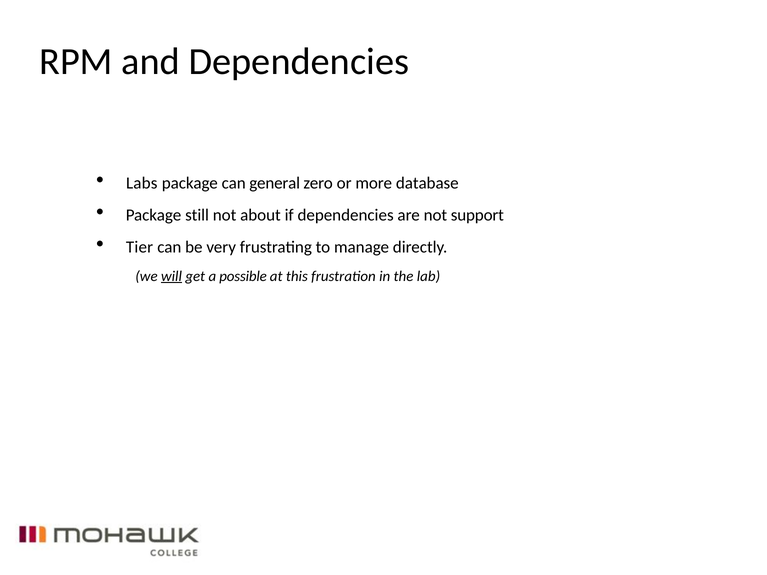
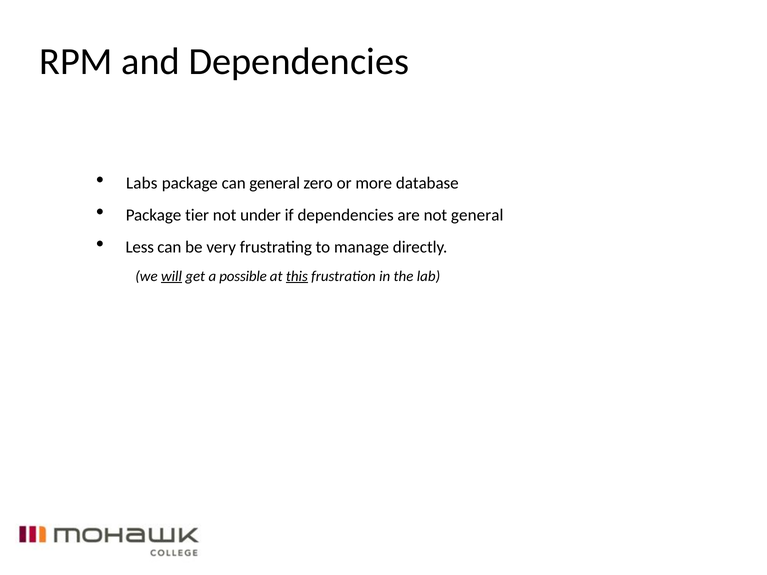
still: still -> tier (197, 215)
about: about -> under (260, 215)
not support: support -> general (477, 215)
Tier: Tier -> Less (140, 247)
this underline: none -> present (297, 276)
